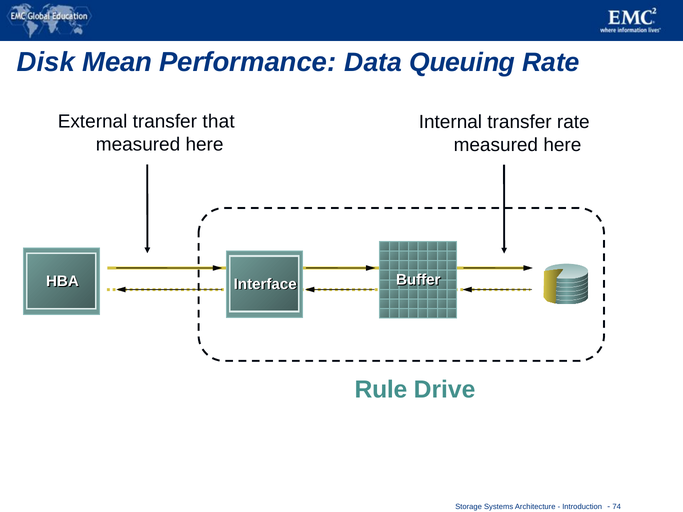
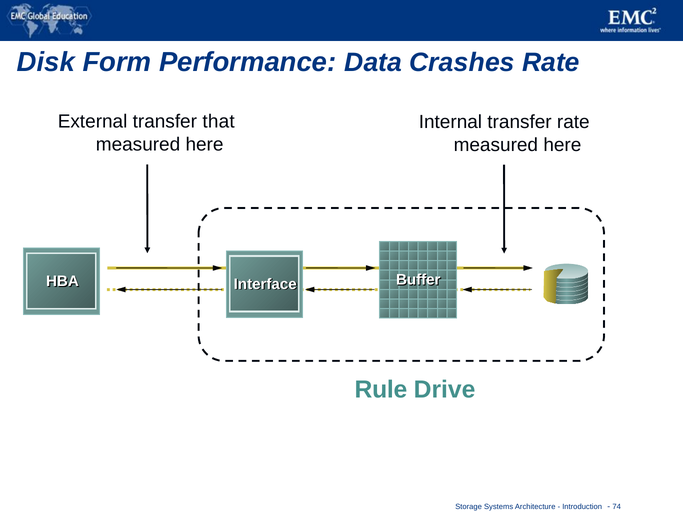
Mean: Mean -> Form (117, 62)
Queuing: Queuing -> Crashes (462, 62)
